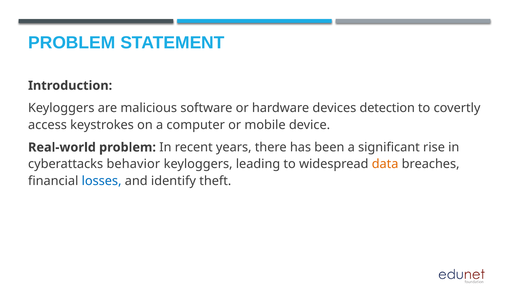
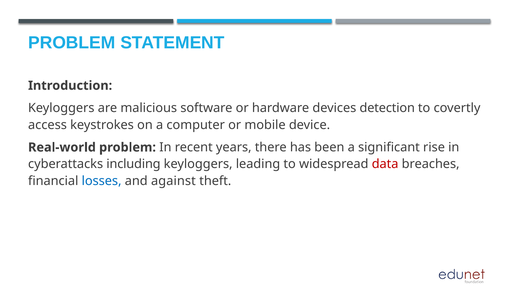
behavior: behavior -> including (133, 164)
data colour: orange -> red (385, 164)
identify: identify -> against (173, 181)
